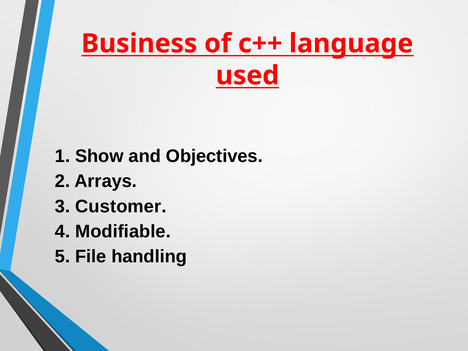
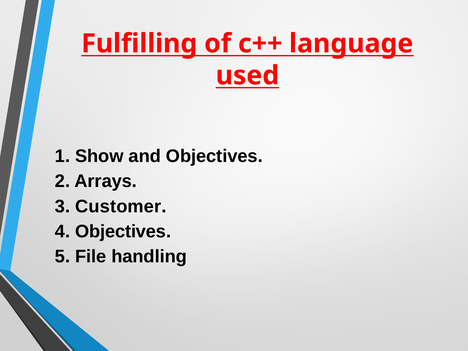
Business: Business -> Fulfilling (139, 44)
4 Modifiable: Modifiable -> Objectives (123, 232)
